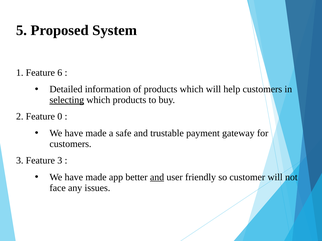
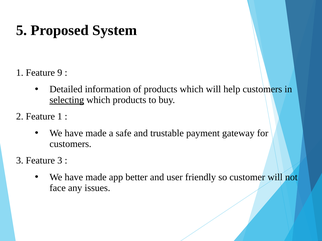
6: 6 -> 9 (60, 73)
Feature 0: 0 -> 1 (60, 117)
and underline: present -> none (157, 177)
